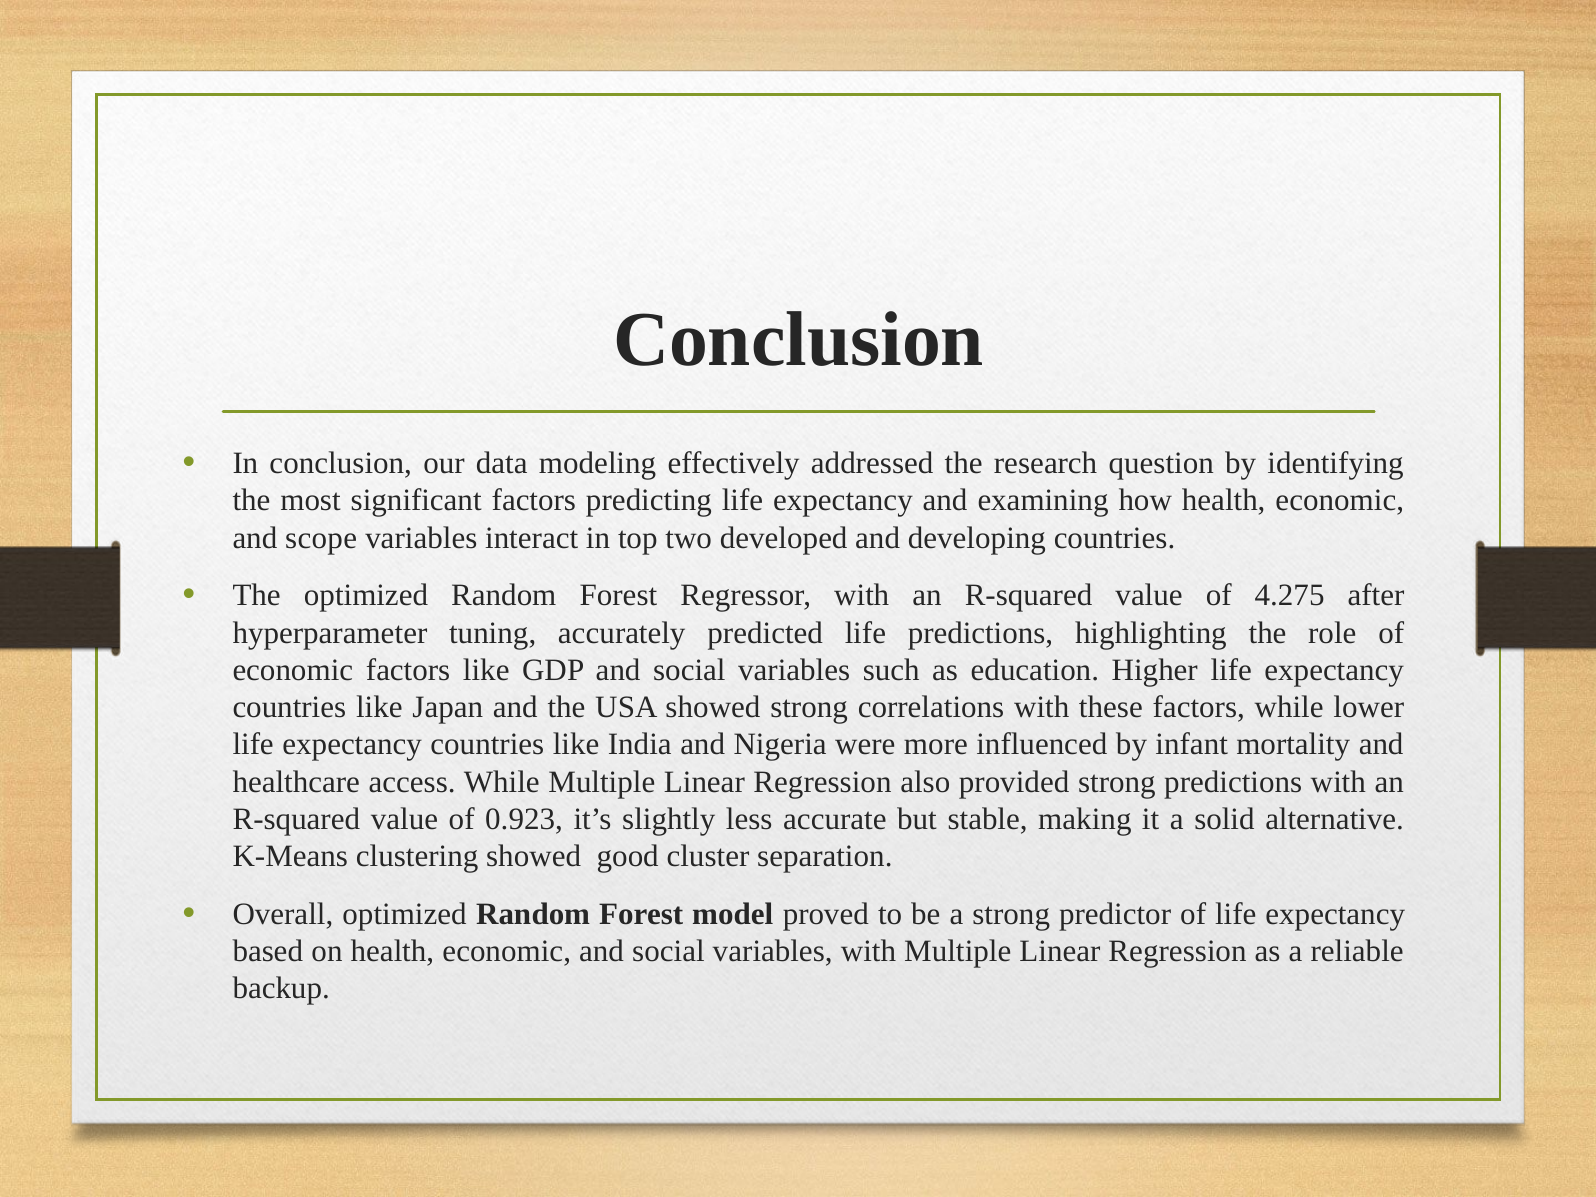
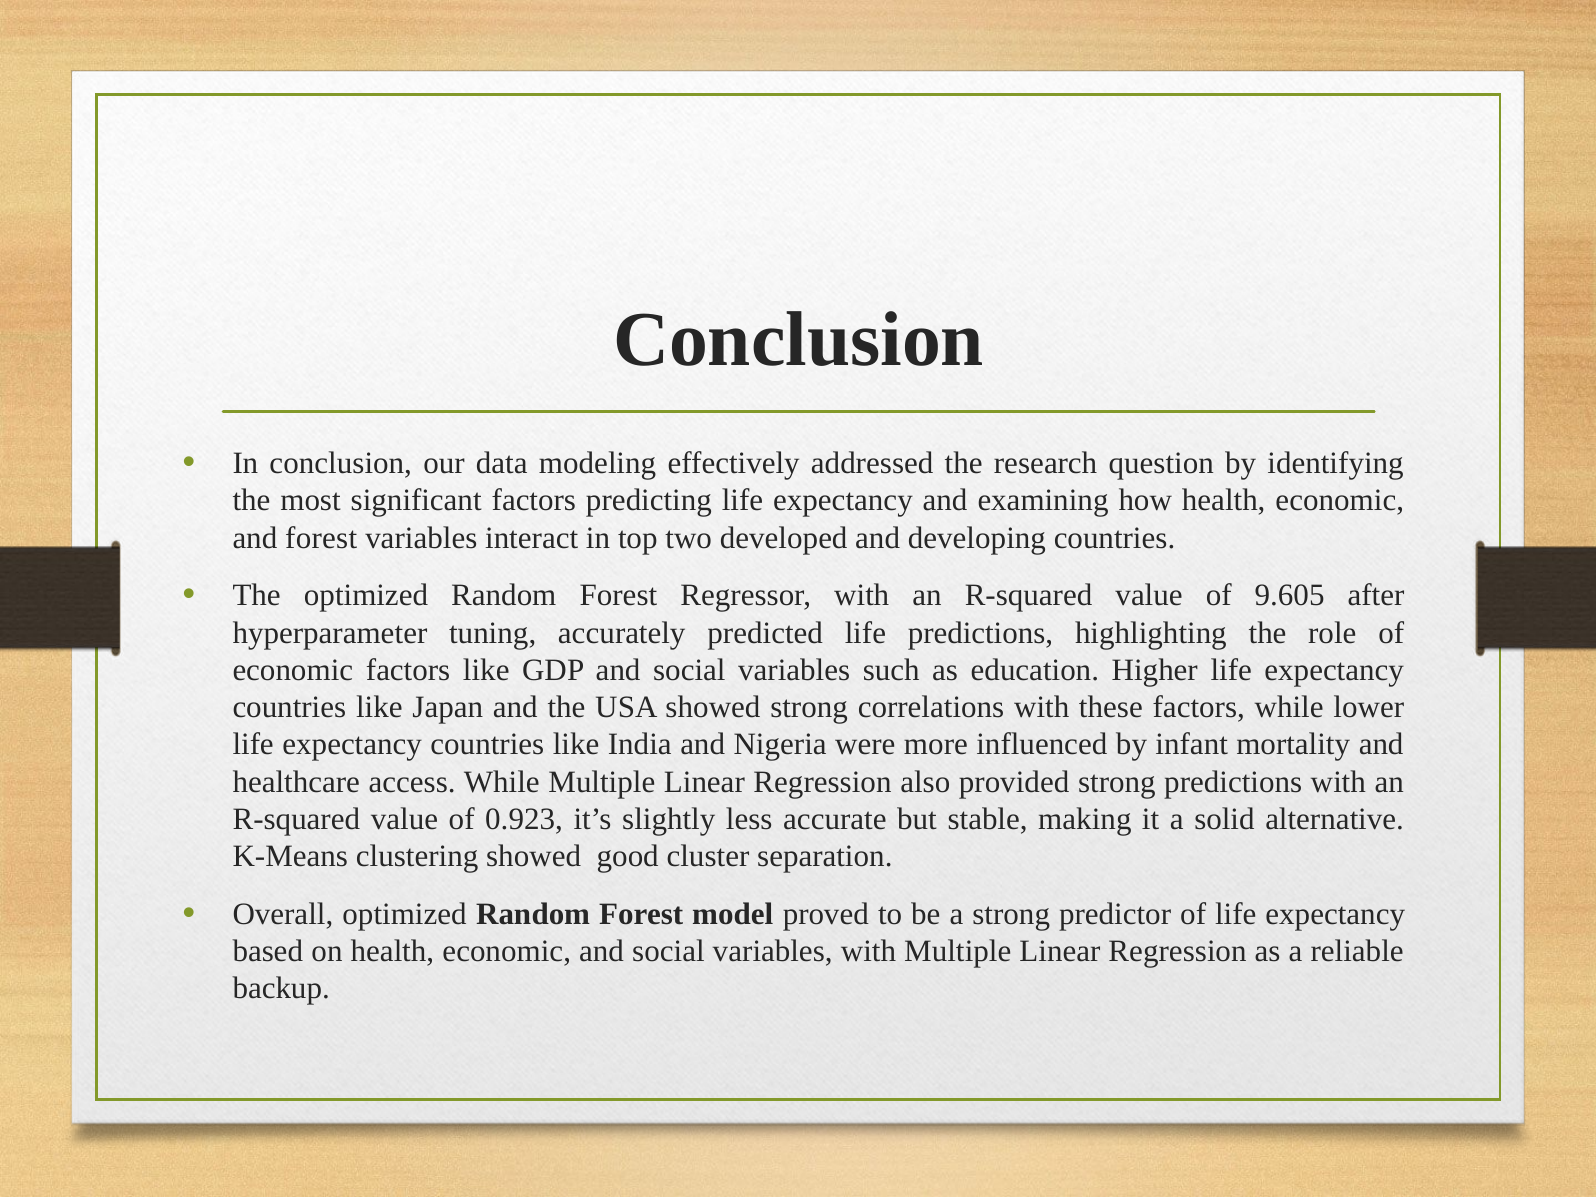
and scope: scope -> forest (321, 538)
4.275: 4.275 -> 9.605 (1290, 596)
